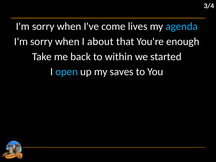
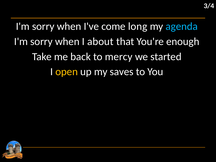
lives: lives -> long (138, 26)
within: within -> mercy (119, 57)
open colour: light blue -> yellow (67, 72)
